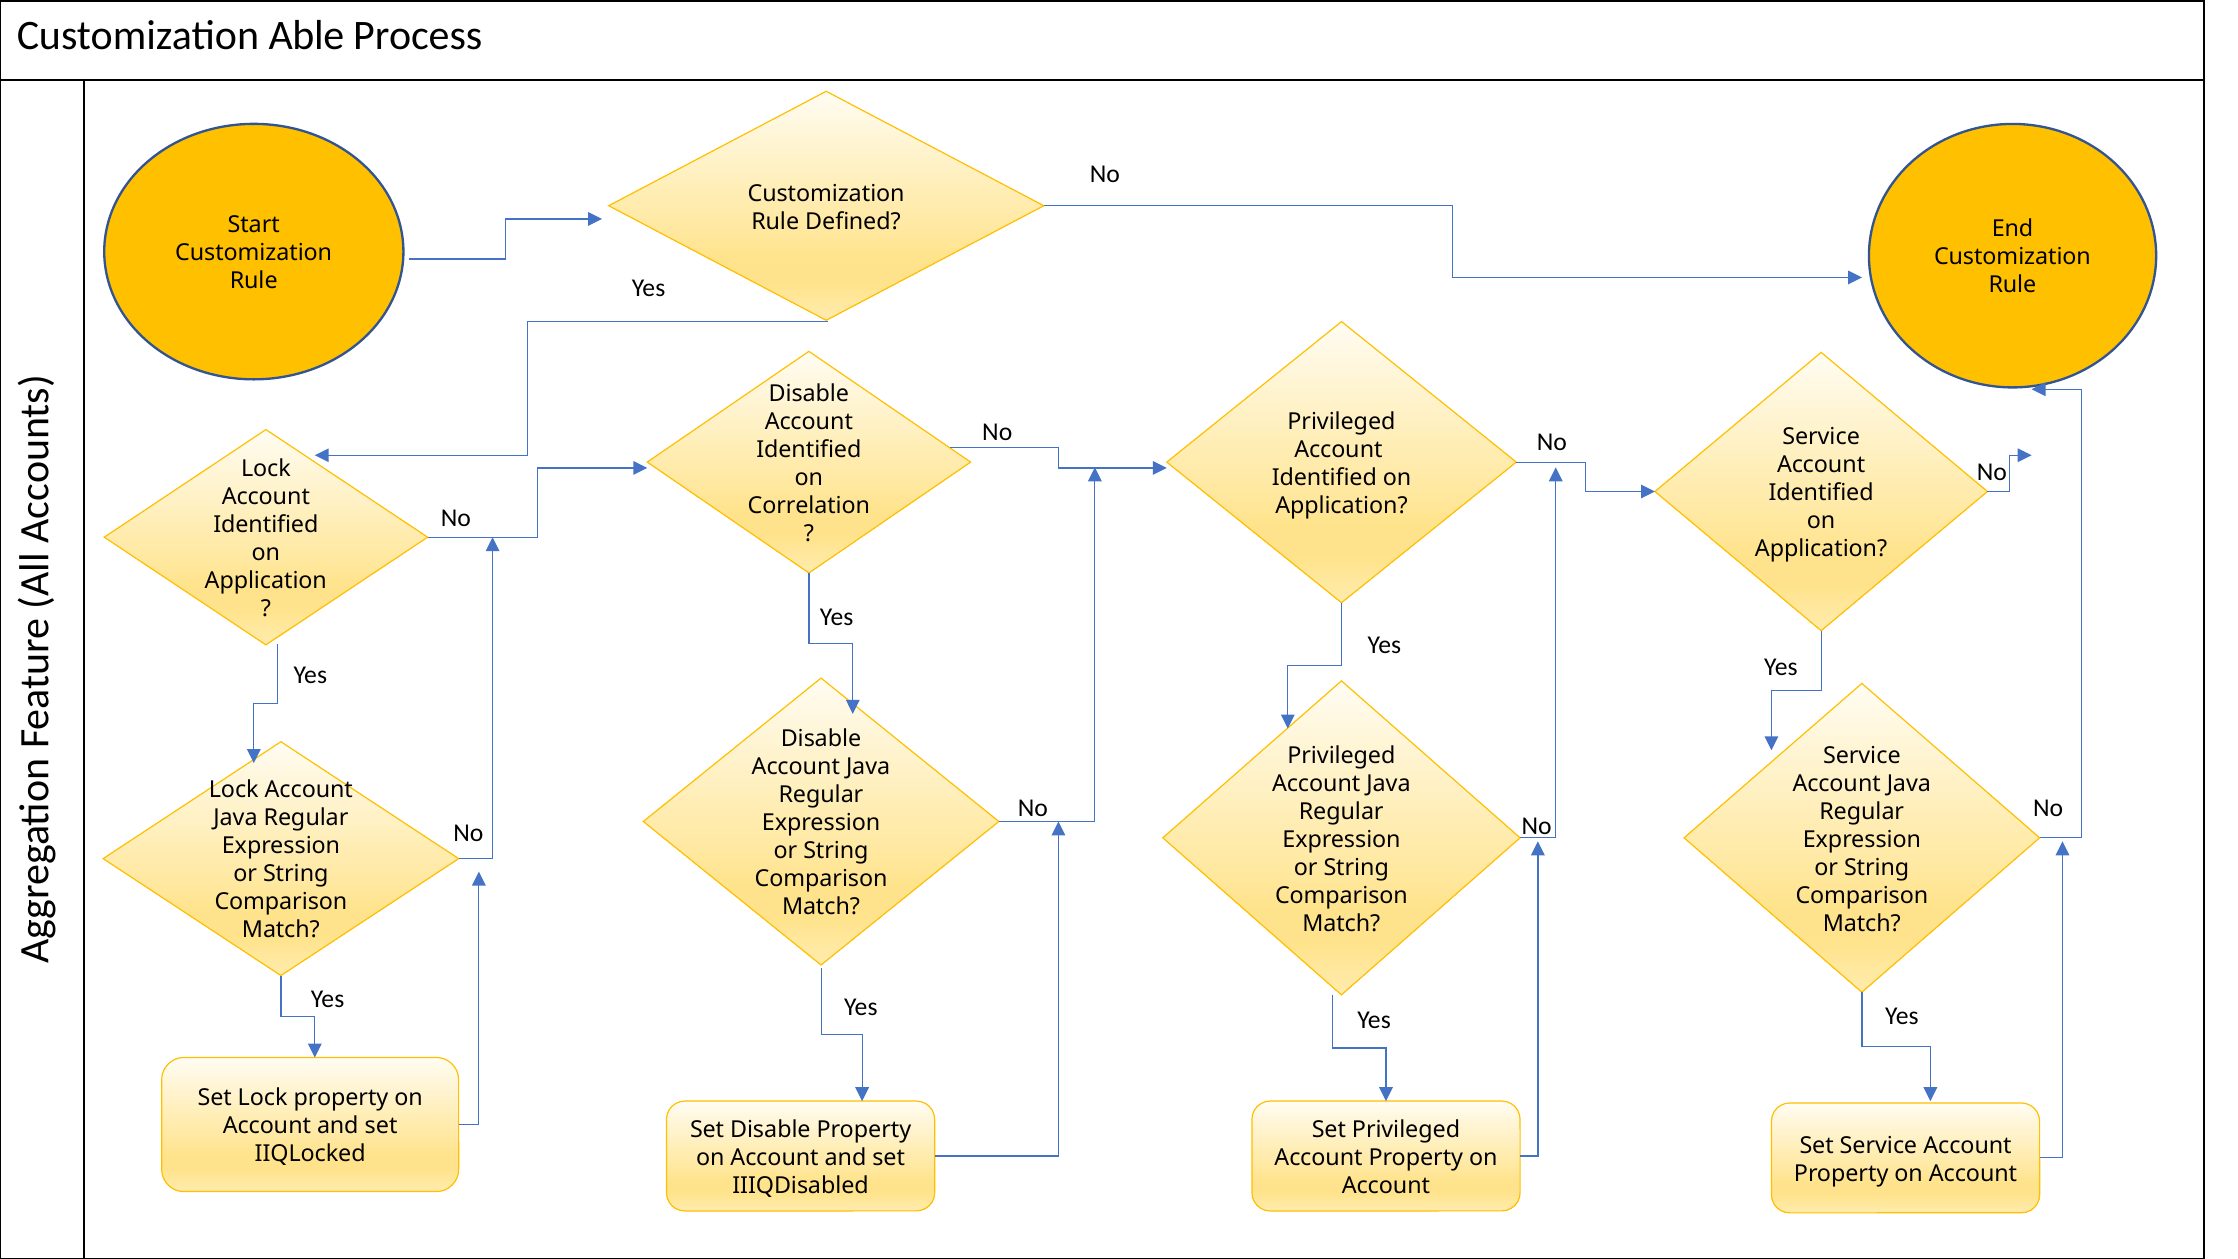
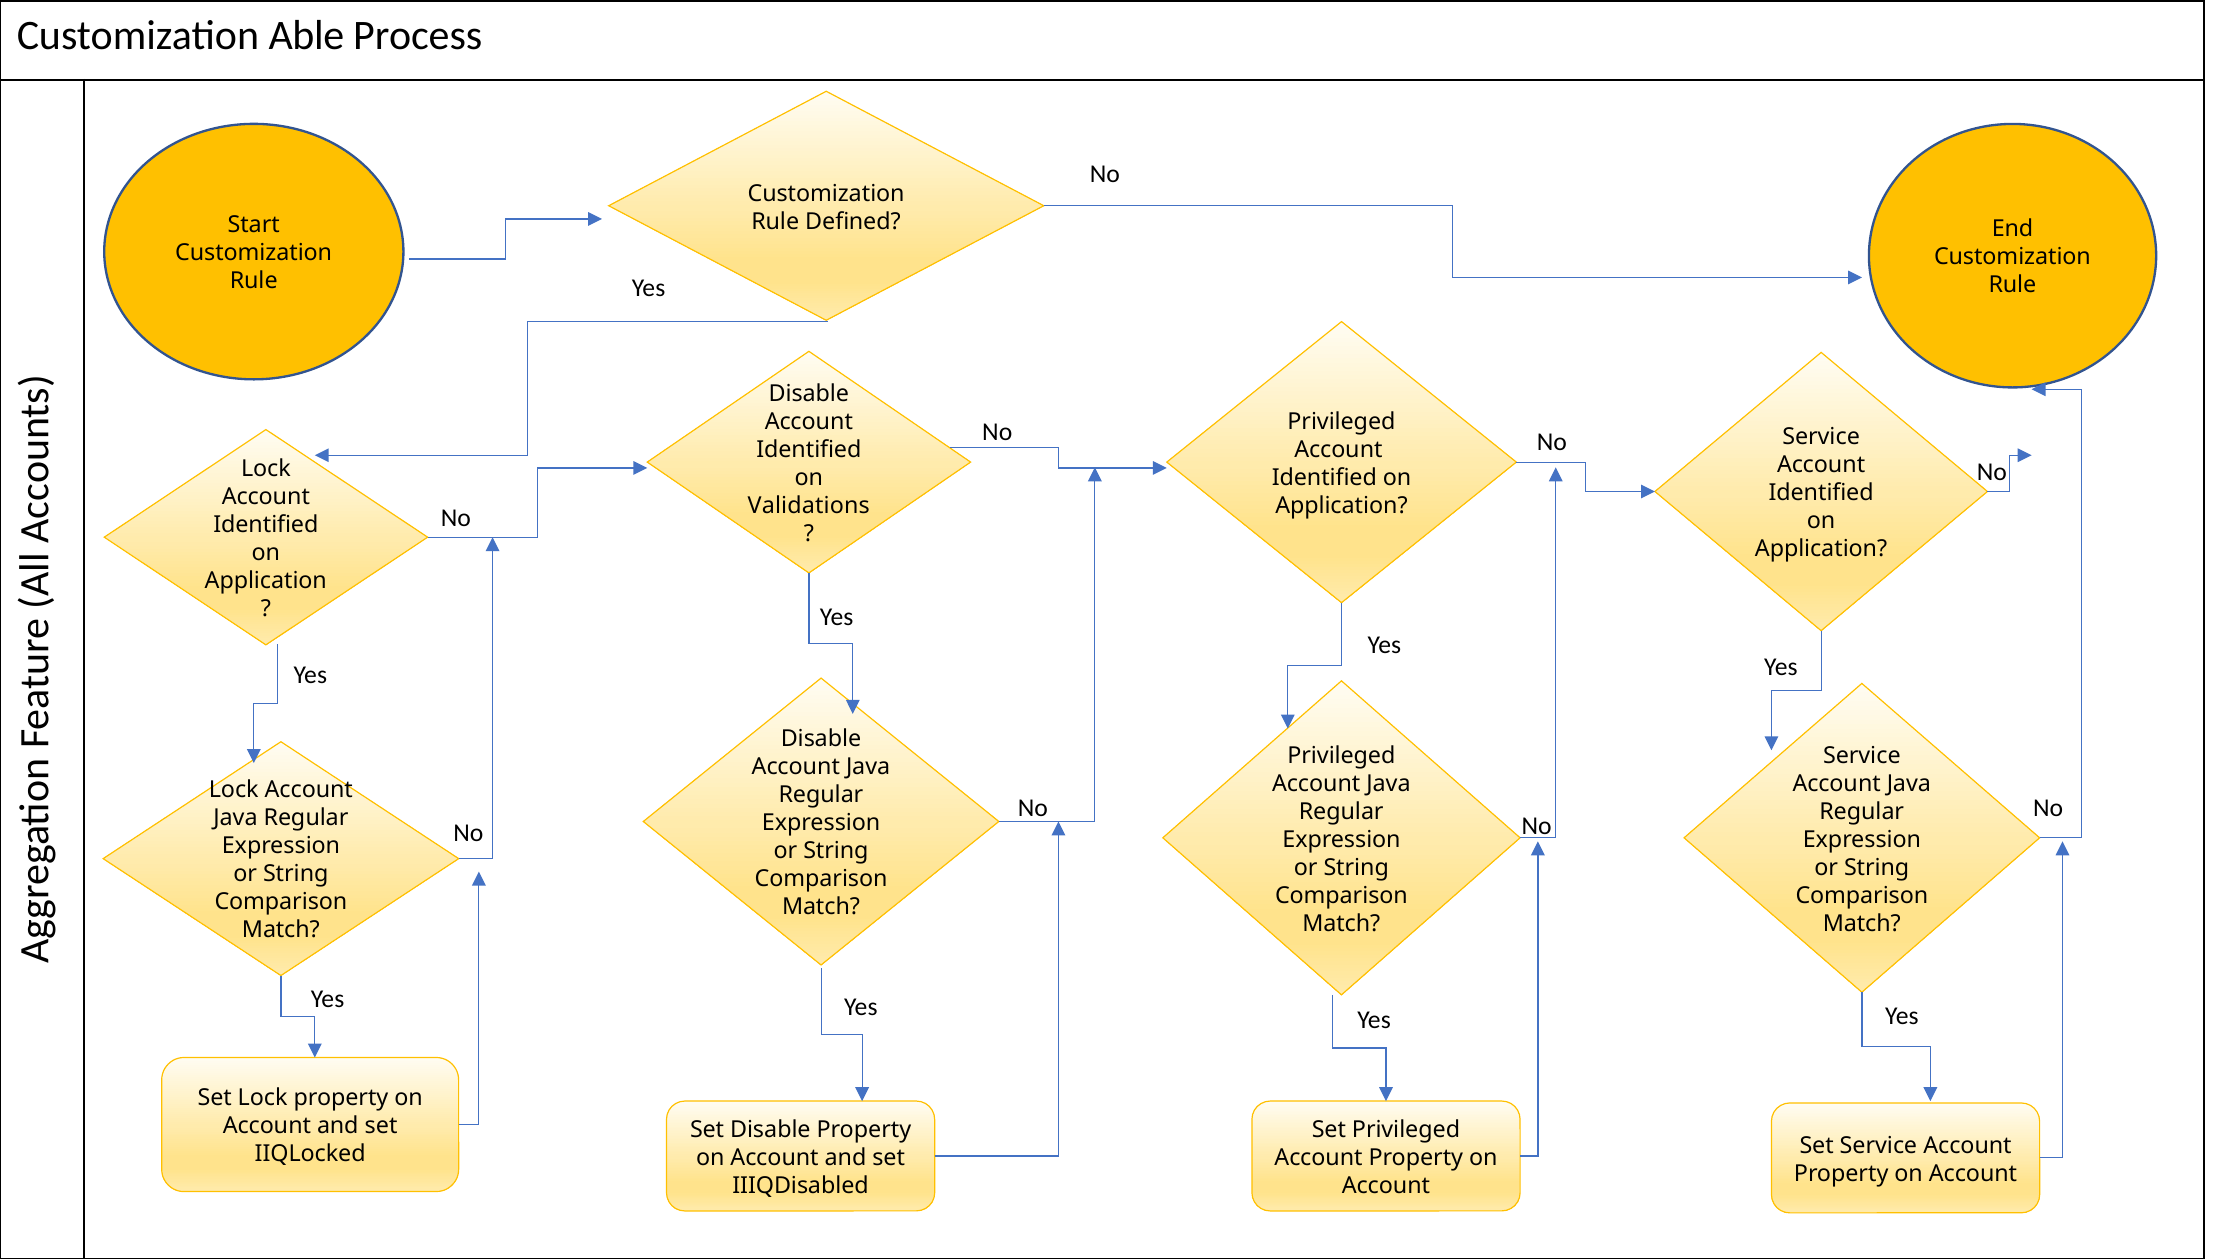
Correlation: Correlation -> Validations (809, 506)
